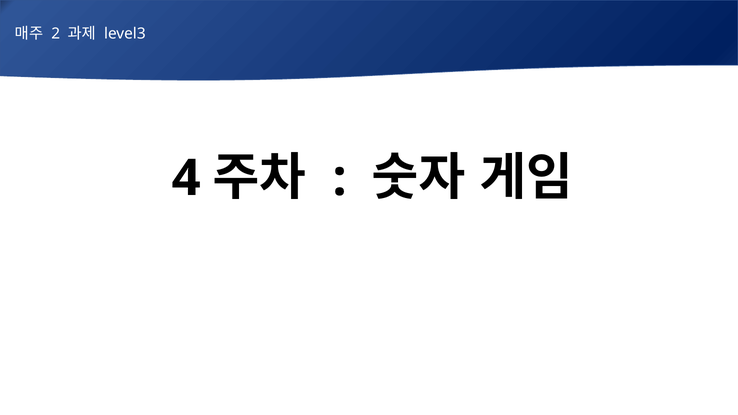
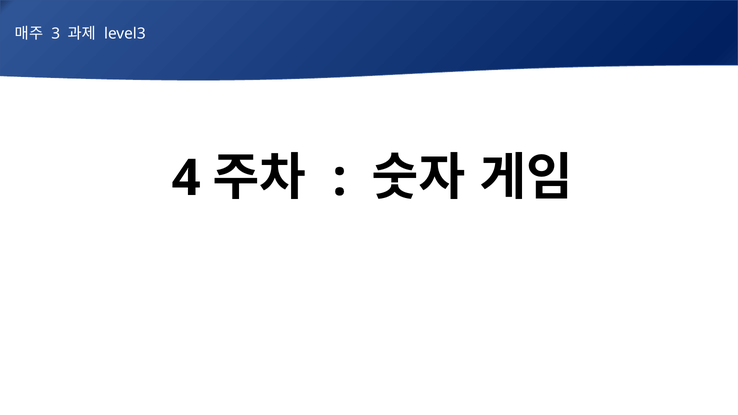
2: 2 -> 3 (56, 34)
